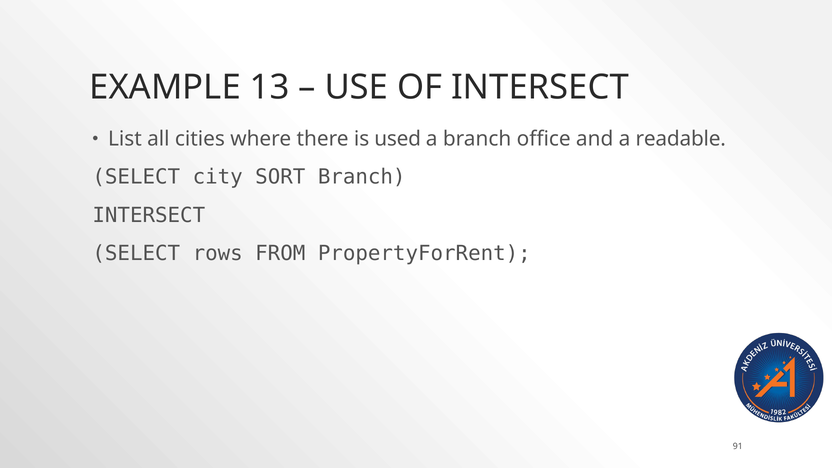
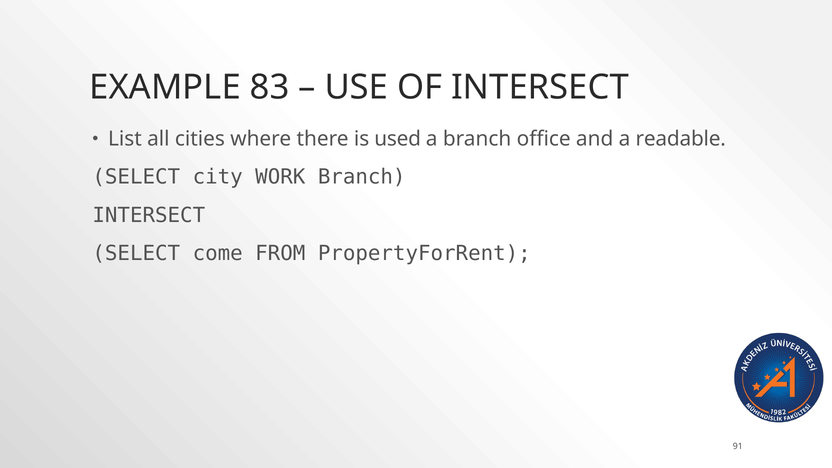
13: 13 -> 83 (270, 87)
SORT: SORT -> WORK (280, 177)
rows: rows -> come (218, 253)
